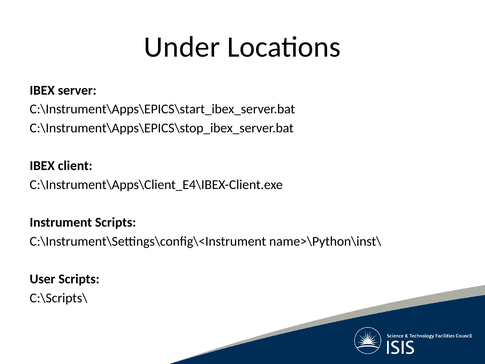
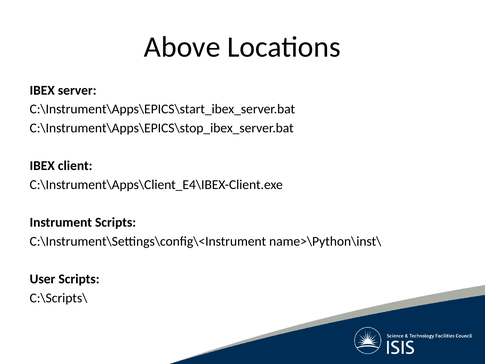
Under: Under -> Above (182, 47)
